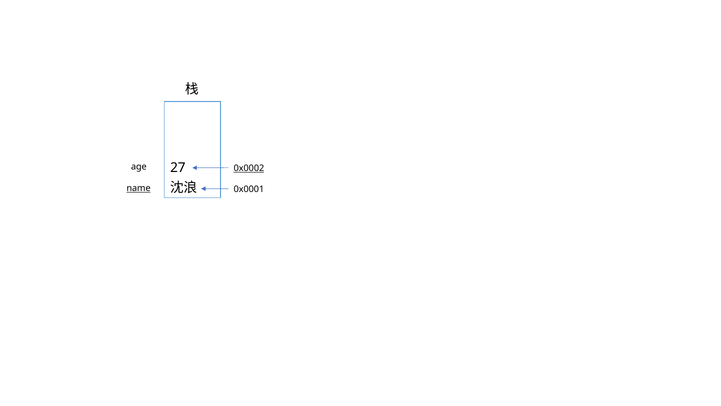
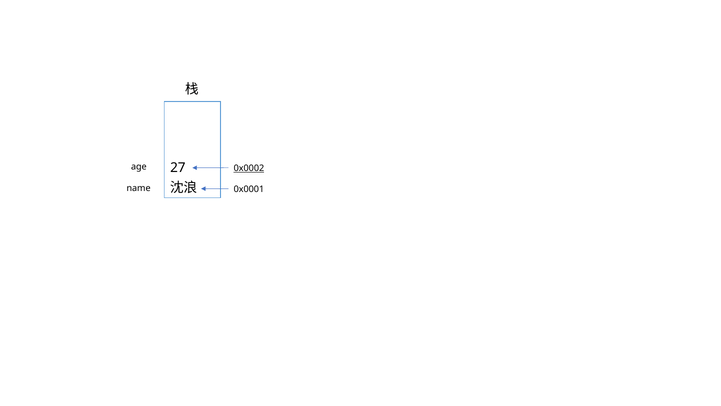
name underline: present -> none (139, 188)
